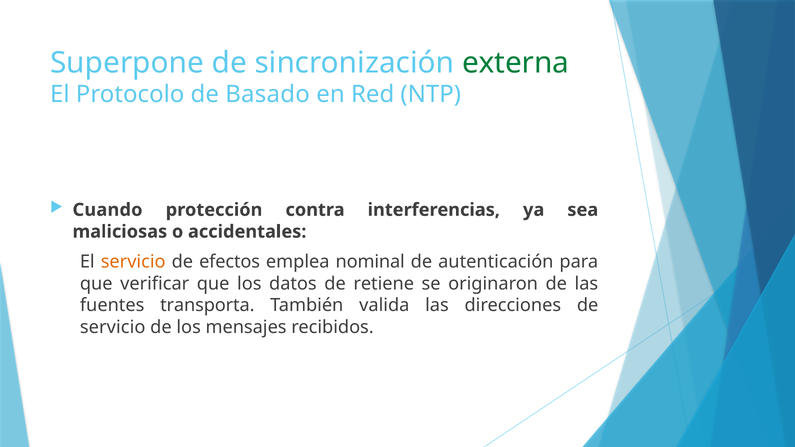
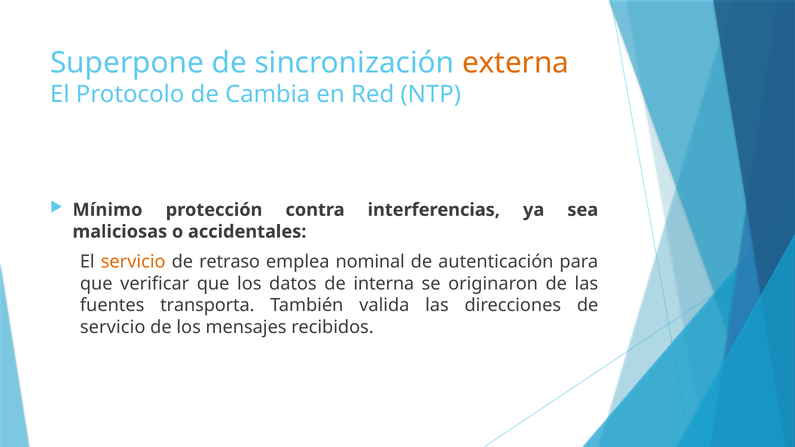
externa colour: green -> orange (516, 63)
Basado: Basado -> Cambia (268, 95)
Cuando: Cuando -> Mínimo (107, 210)
efectos: efectos -> retraso (230, 262)
retiene: retiene -> interna (384, 284)
